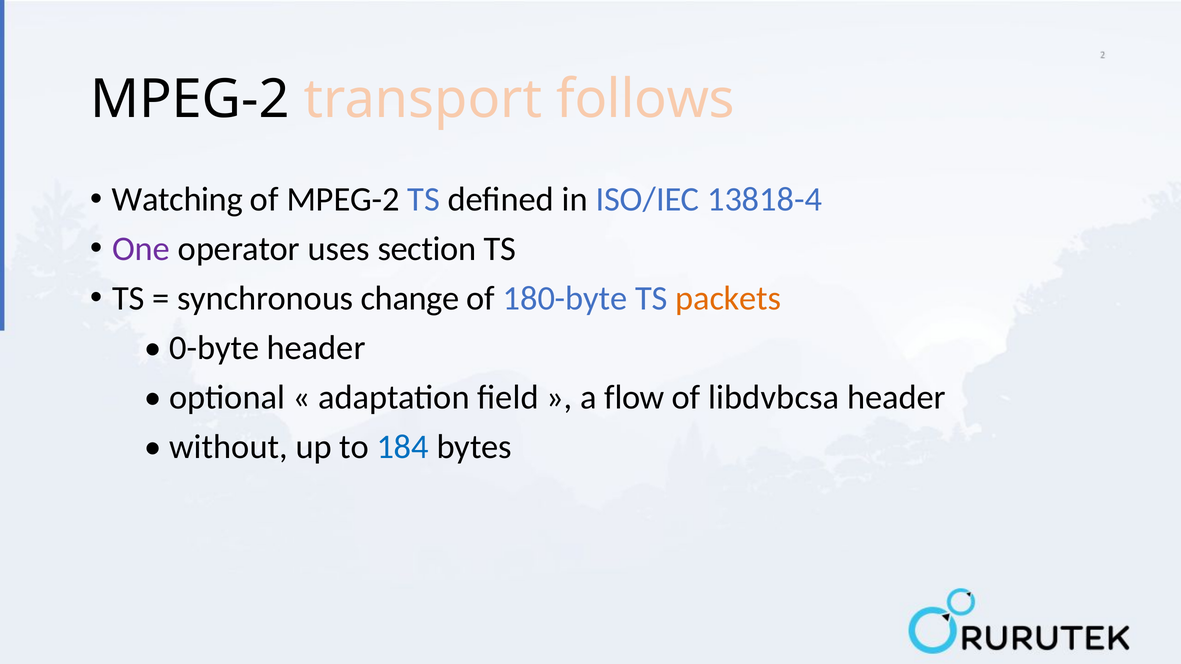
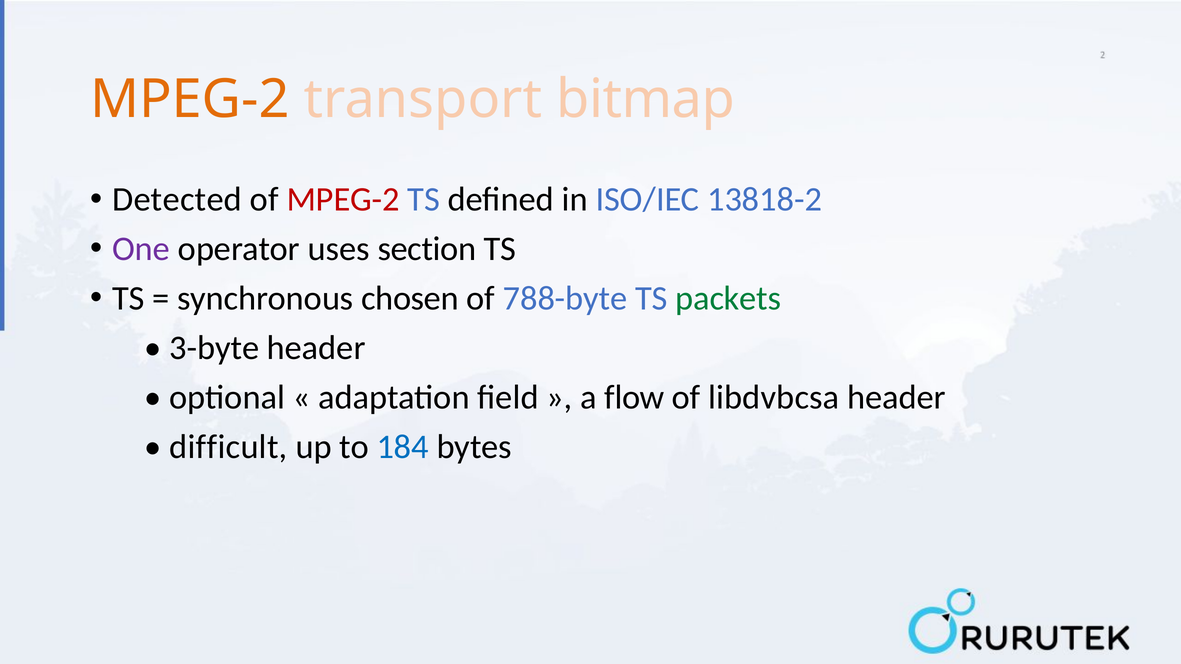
MPEG-2 colour: black -> orange (190, 99)
follows: follows -> bitmap (646, 99)
Watching: Watching -> Detected (177, 200)
MPEG-2 colour: black -> red (343, 200)
13818-4: 13818-4 -> 13818-2 (765, 200)
change: change -> chosen (410, 299)
180-byte: 180-byte -> 788-byte (565, 299)
packets colour: orange -> green (728, 299)
0-byte: 0-byte -> 3-byte (214, 348)
without: without -> difficult (228, 447)
